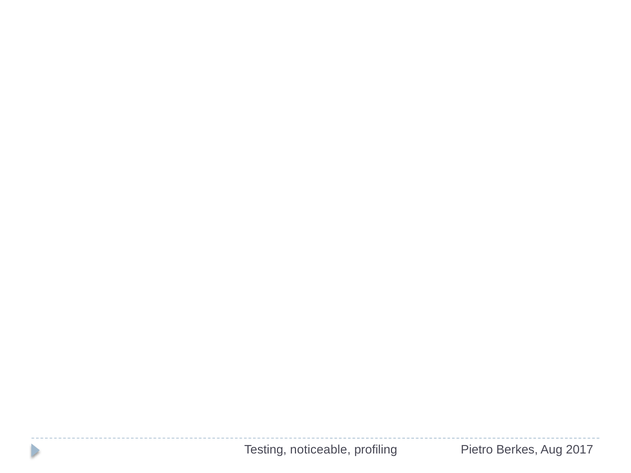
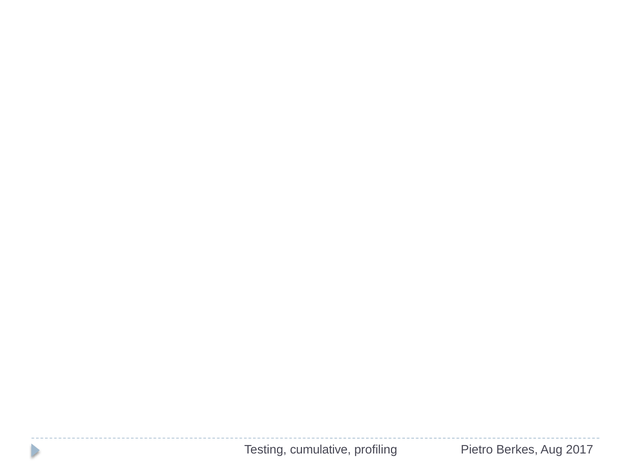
noticeable: noticeable -> cumulative (321, 450)
